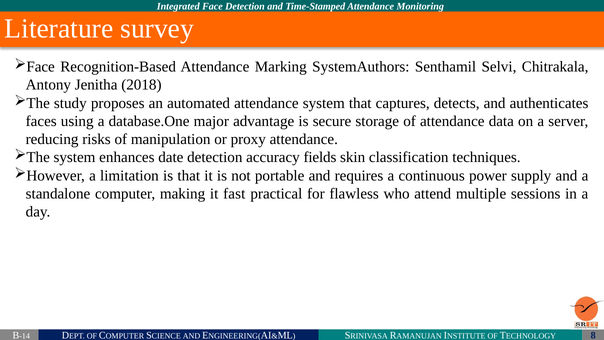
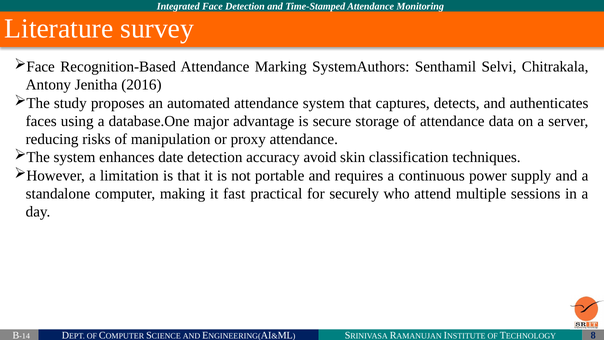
2018: 2018 -> 2016 (141, 85)
fields: fields -> avoid (320, 157)
flawless: flawless -> securely (354, 194)
